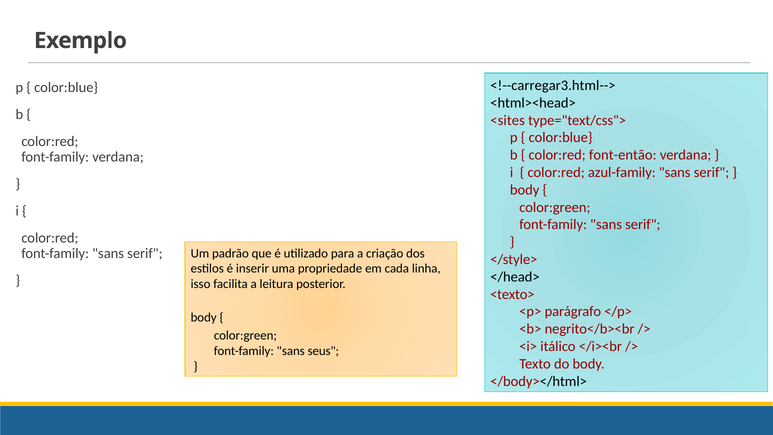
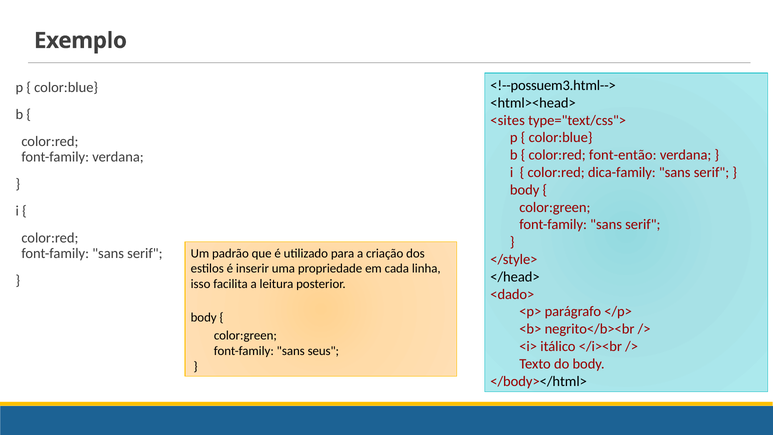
<!--carregar3.html-->: <!--carregar3.html--> -> <!--possuem3.html--> (553, 85)
azul-family: azul-family -> dica-family (622, 172)
<texto>: <texto> -> <dado> (512, 294)
